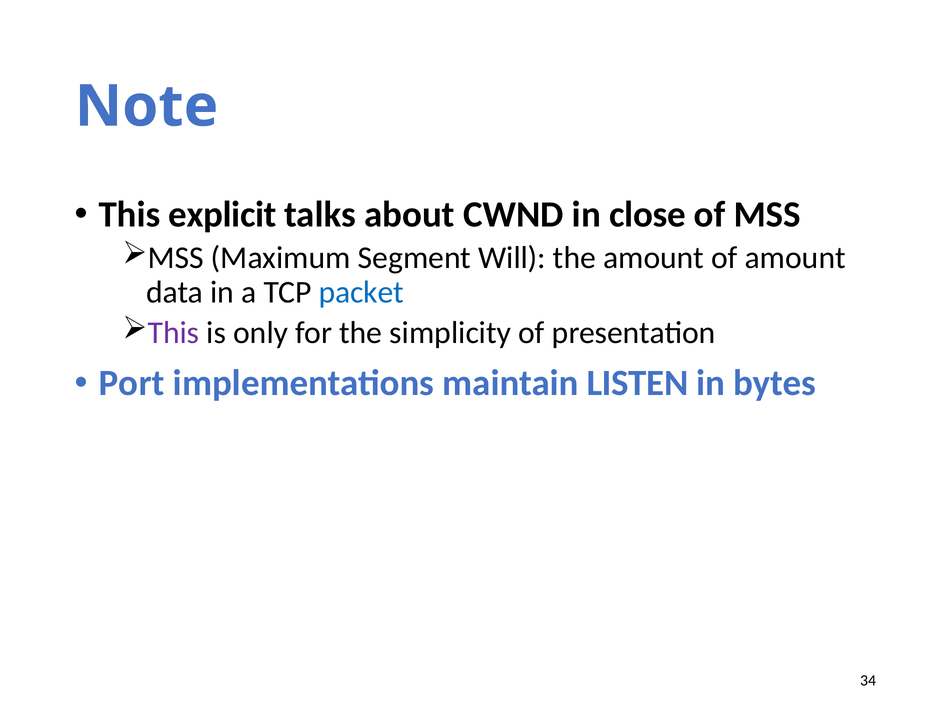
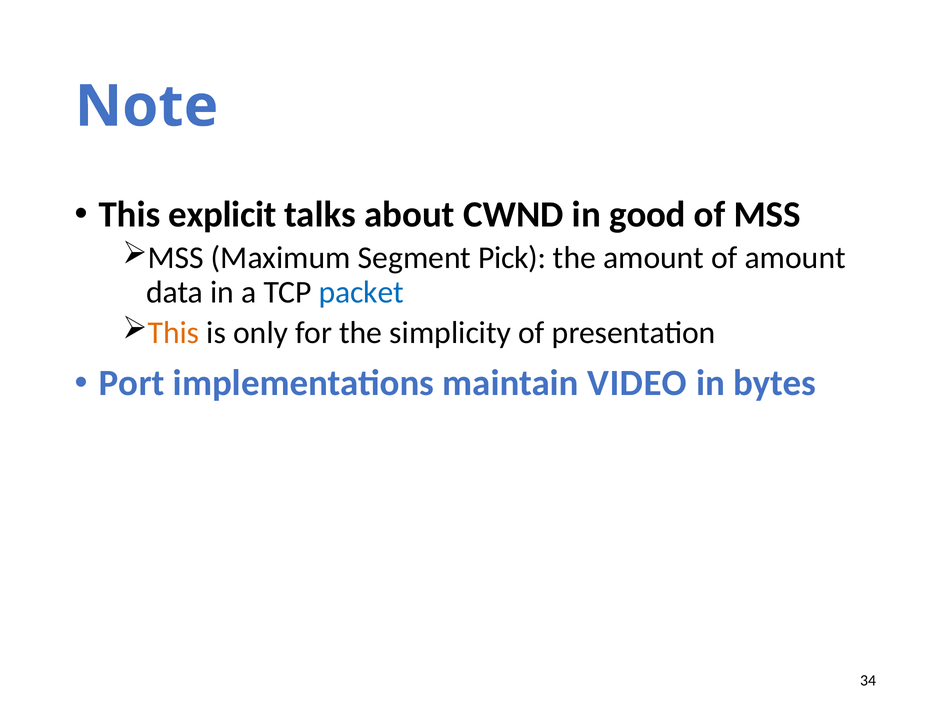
close: close -> good (647, 214)
Will: Will -> Pick (512, 258)
This colour: purple -> orange (173, 333)
LISTEN: LISTEN -> VIDEO (637, 383)
